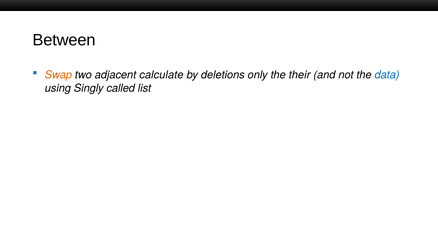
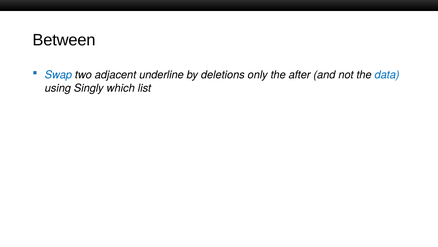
Swap colour: orange -> blue (58, 75)
calculate: calculate -> underline (162, 75)
their: their -> after (300, 75)
called: called -> which (121, 88)
